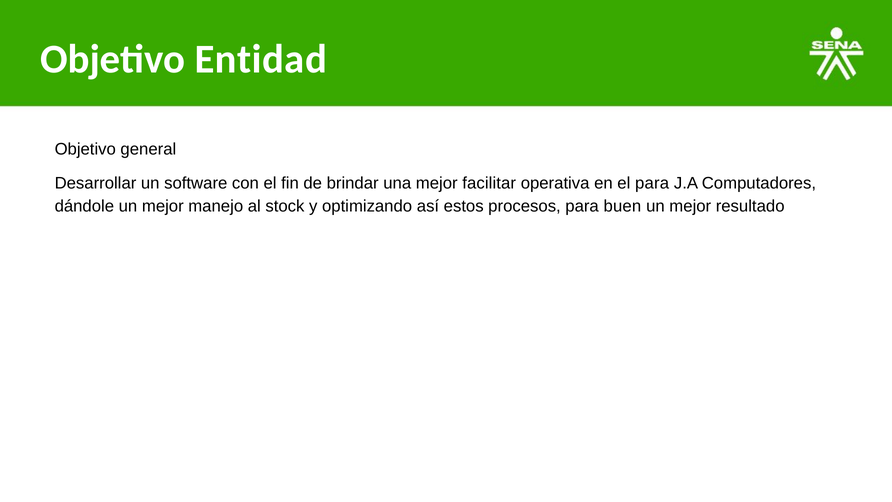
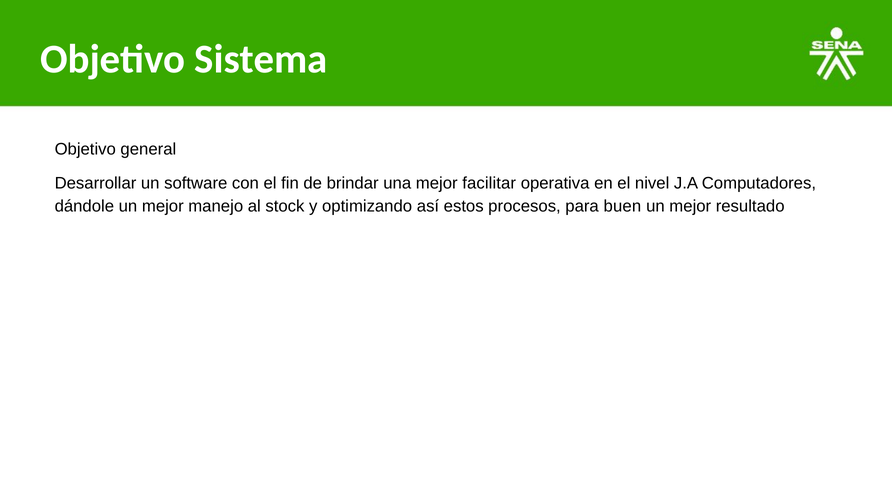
Entidad: Entidad -> Sistema (261, 59)
el para: para -> nivel (652, 183)
